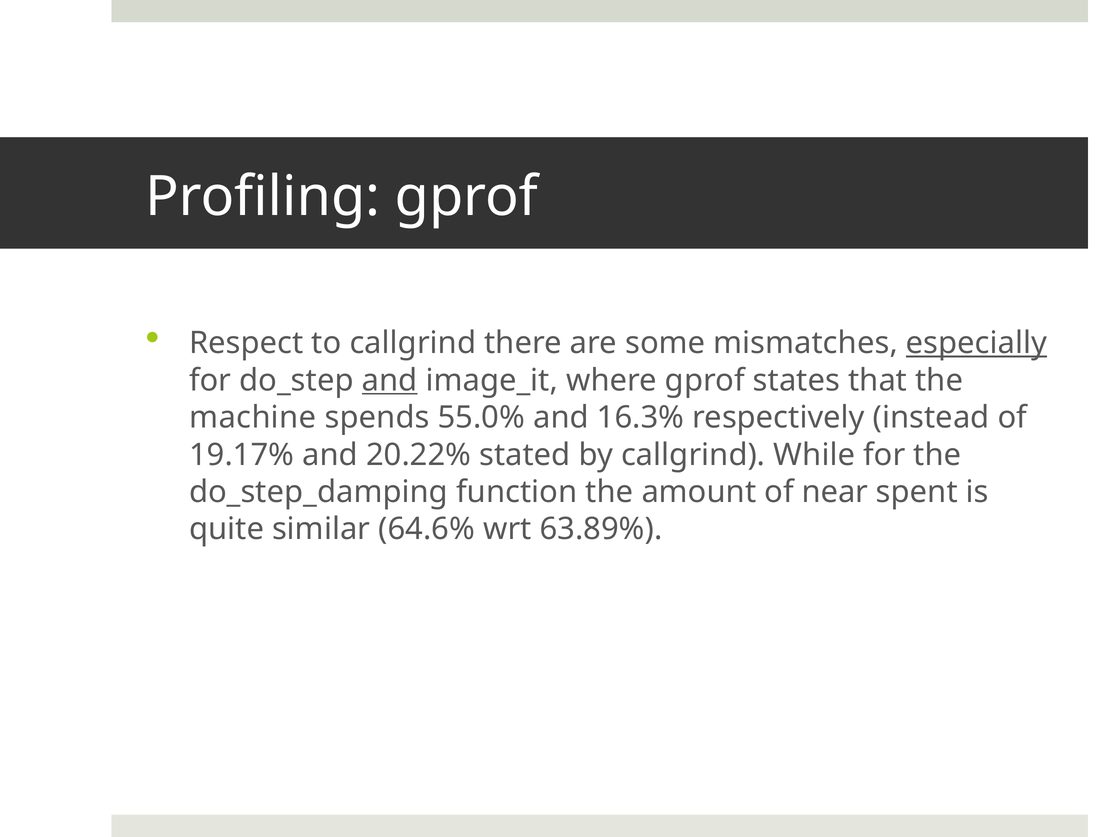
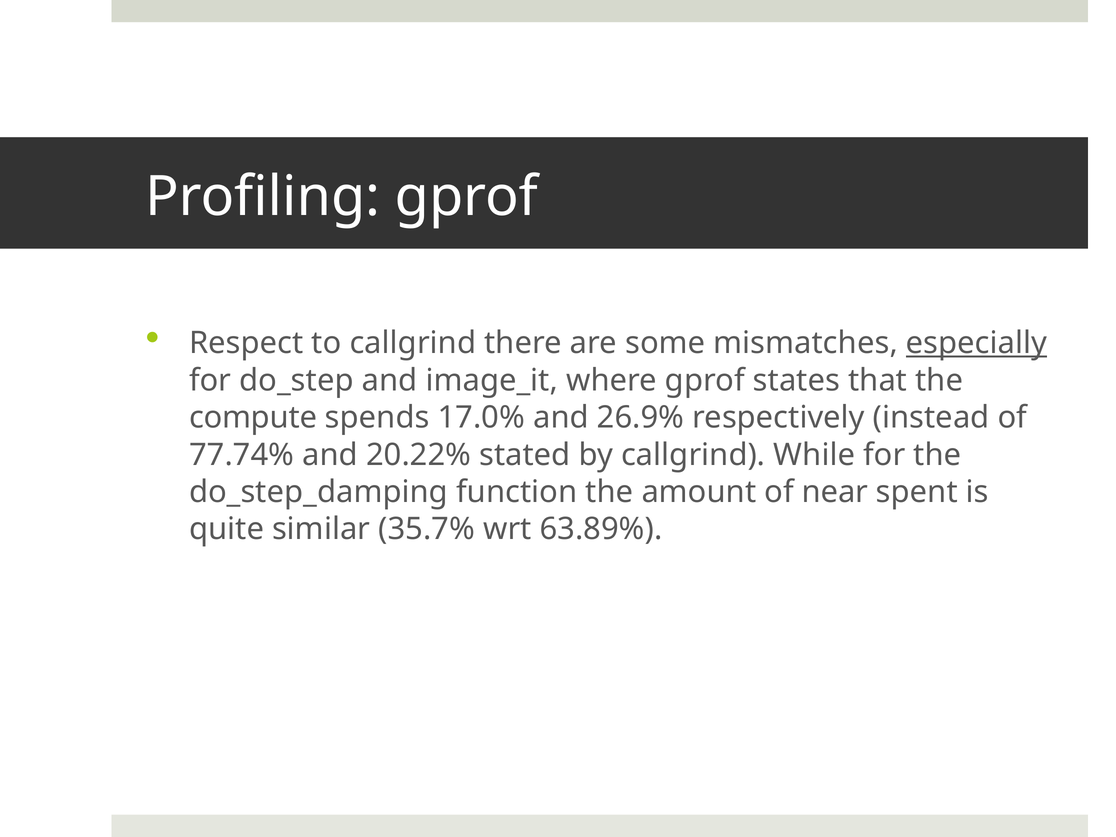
and underline: present -> none (390, 380)
machine: machine -> compute (253, 418)
55.0%: 55.0% -> 17.0% (481, 418)
16.3%: 16.3% -> 26.9% (641, 418)
19.17%: 19.17% -> 77.74% (242, 455)
64.6%: 64.6% -> 35.7% (427, 529)
